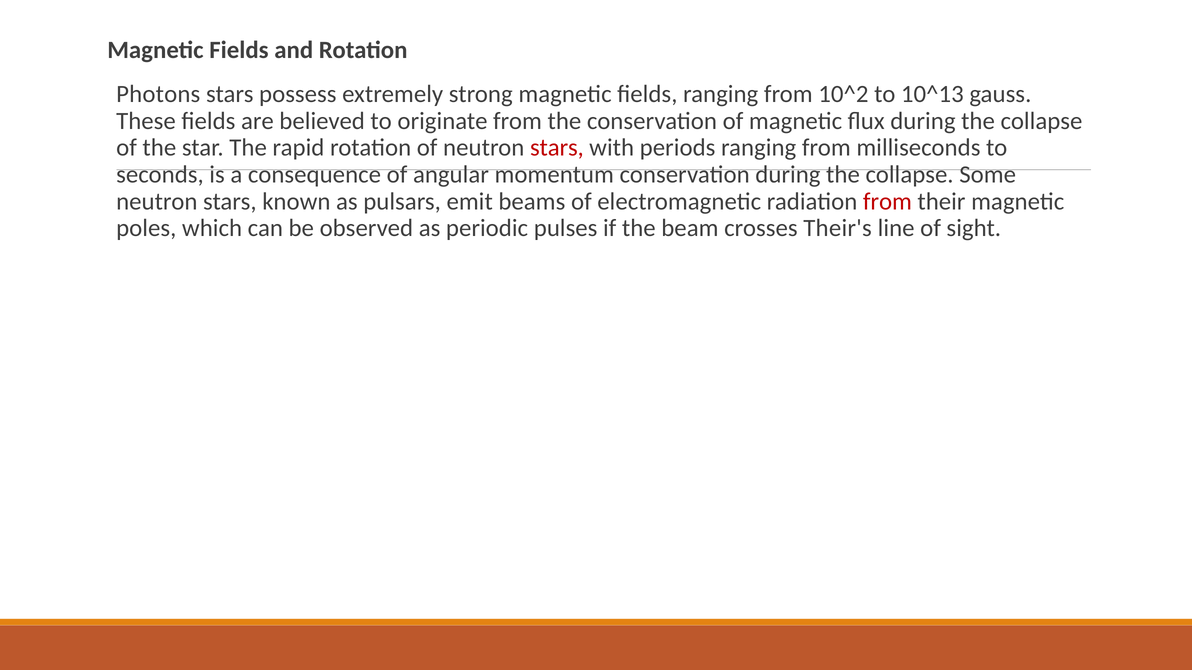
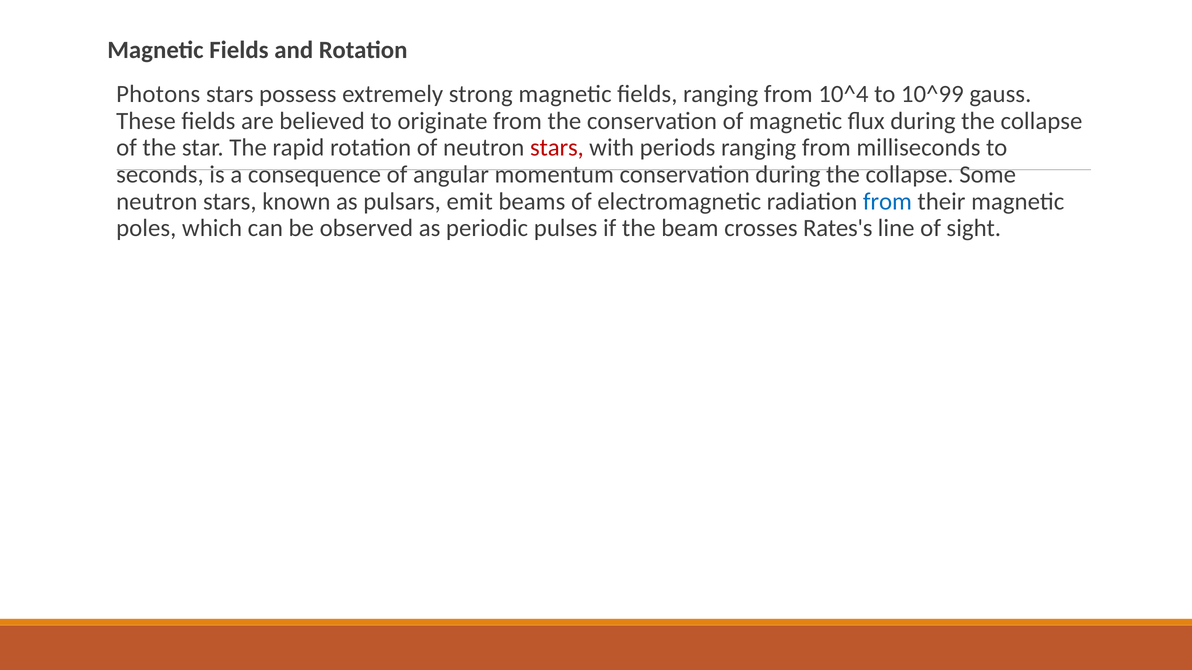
10^2: 10^2 -> 10^4 (843, 94)
10^13: 10^13 -> 10^99 (932, 94)
from colour: red -> blue (887, 201)
Their's: Their's -> Rates's (838, 228)
